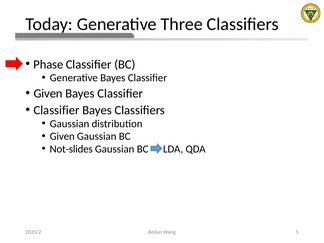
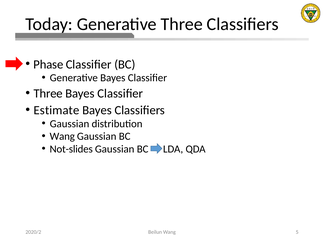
Given: Given -> Three (48, 94)
Classifier: Classifier -> Estimate (57, 110)
Given: Given -> Wang (62, 136)
